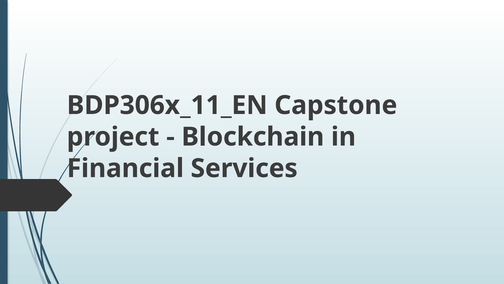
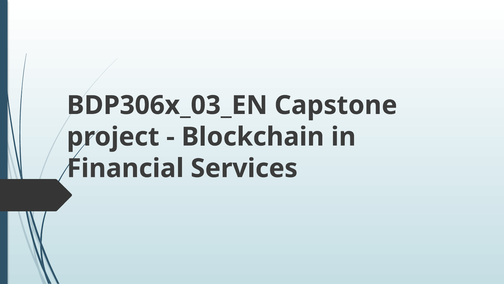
BDP306x_11_EN: BDP306x_11_EN -> BDP306x_03_EN (167, 105)
